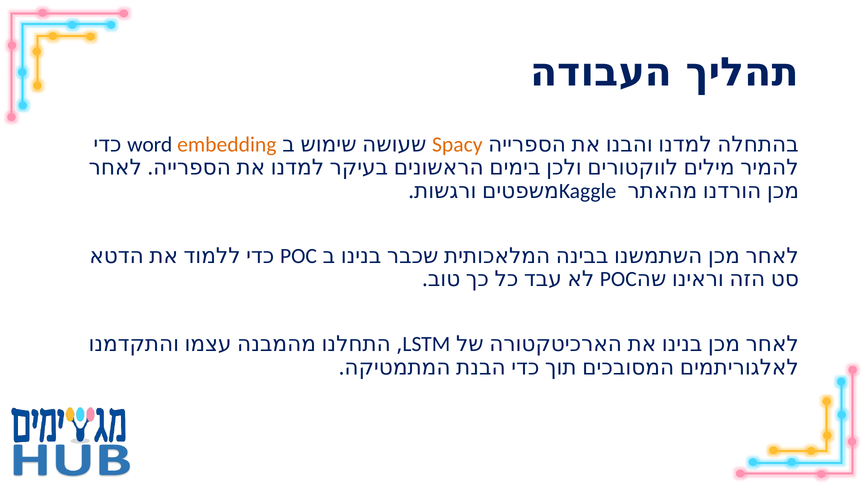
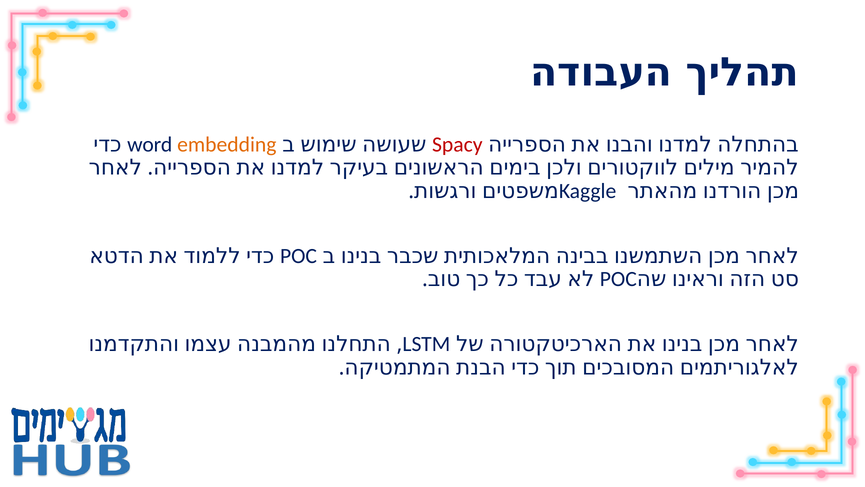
Spacy colour: orange -> red (457, 144)
